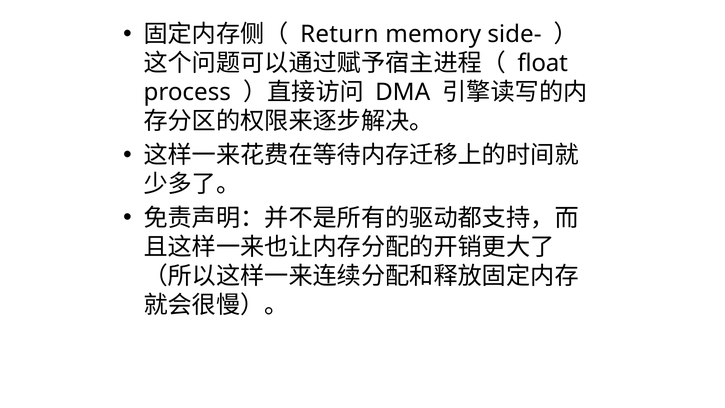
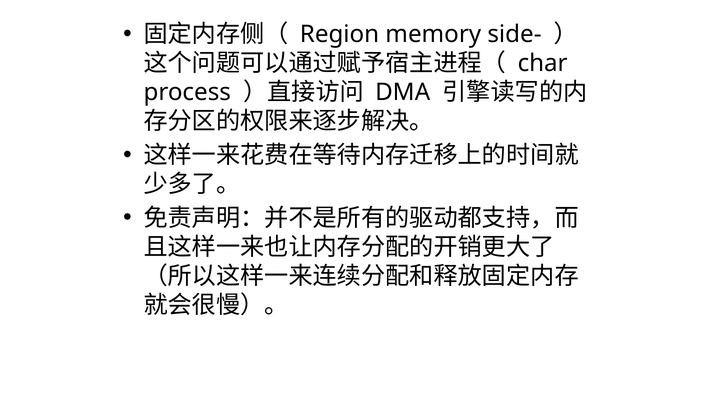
Return: Return -> Region (339, 34)
float: float -> char (543, 63)
